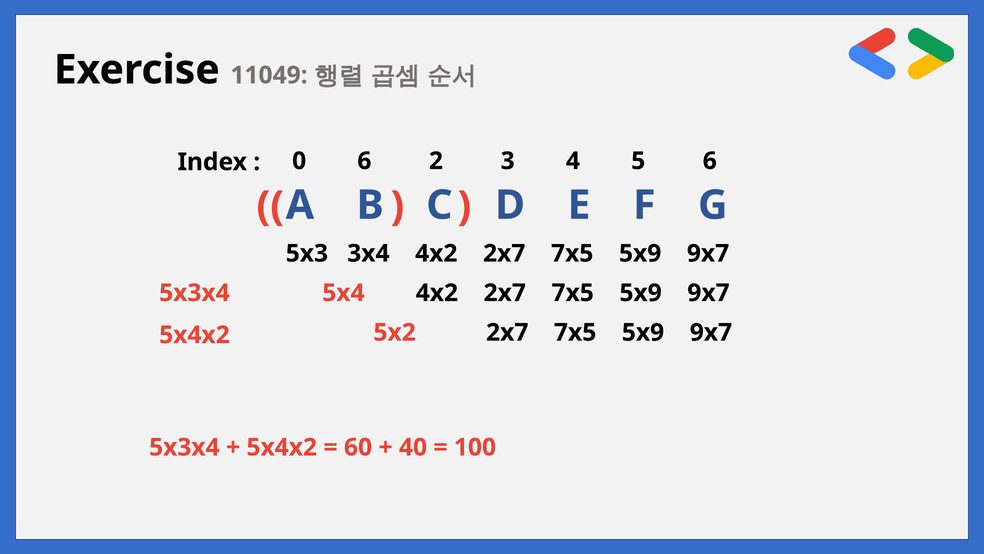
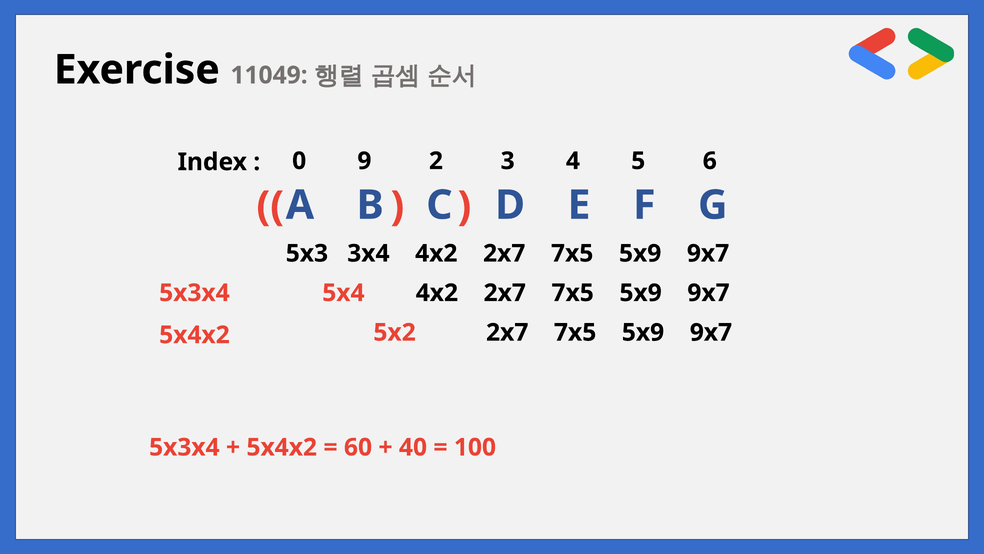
0 6: 6 -> 9 (364, 161)
